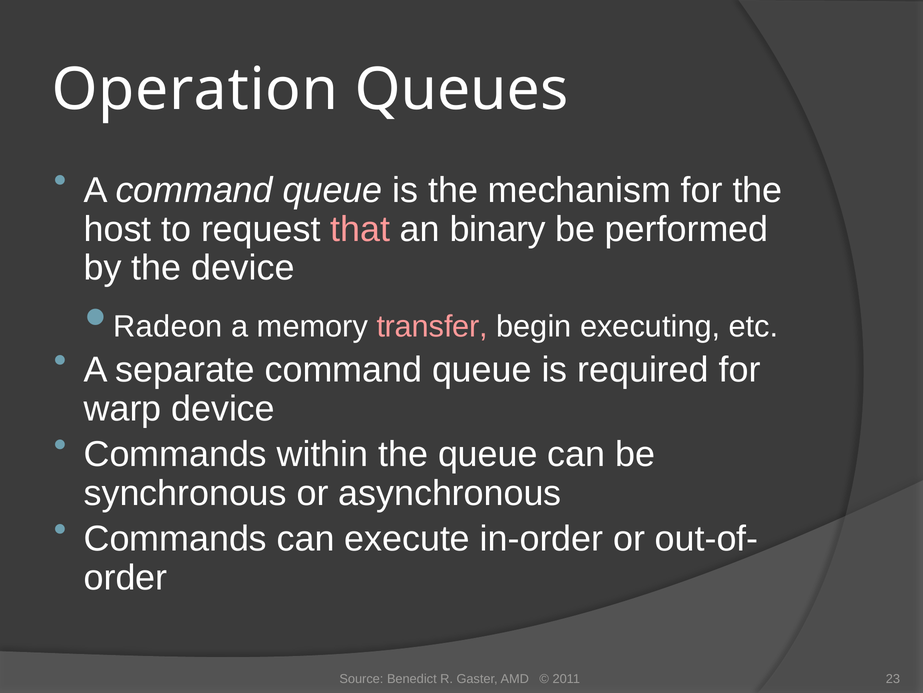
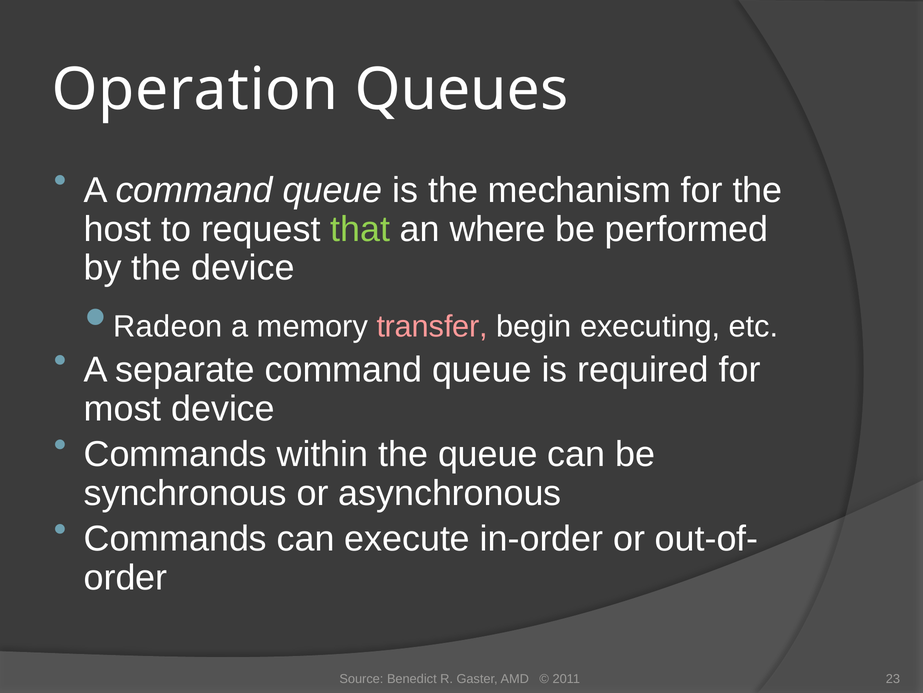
that colour: pink -> light green (360, 229)
binary: binary -> where (498, 229)
warp: warp -> most (123, 408)
